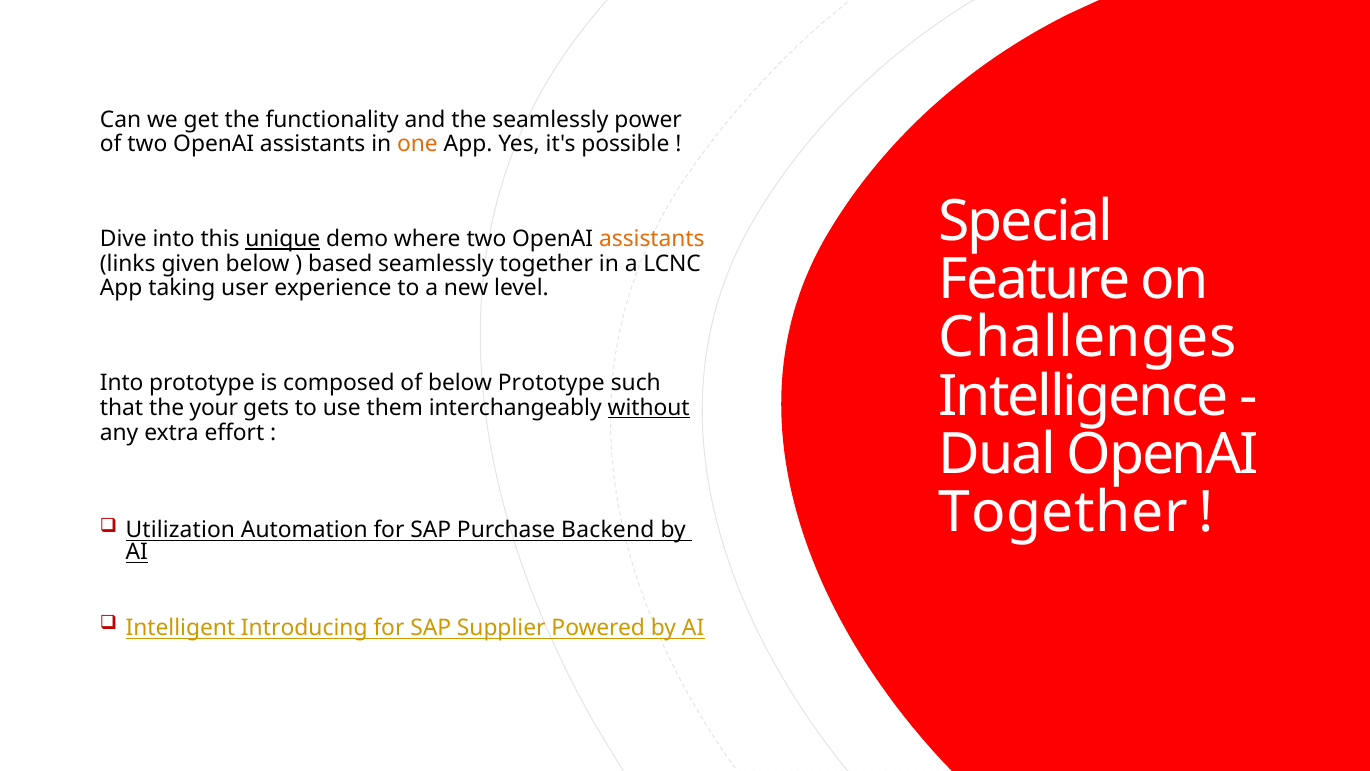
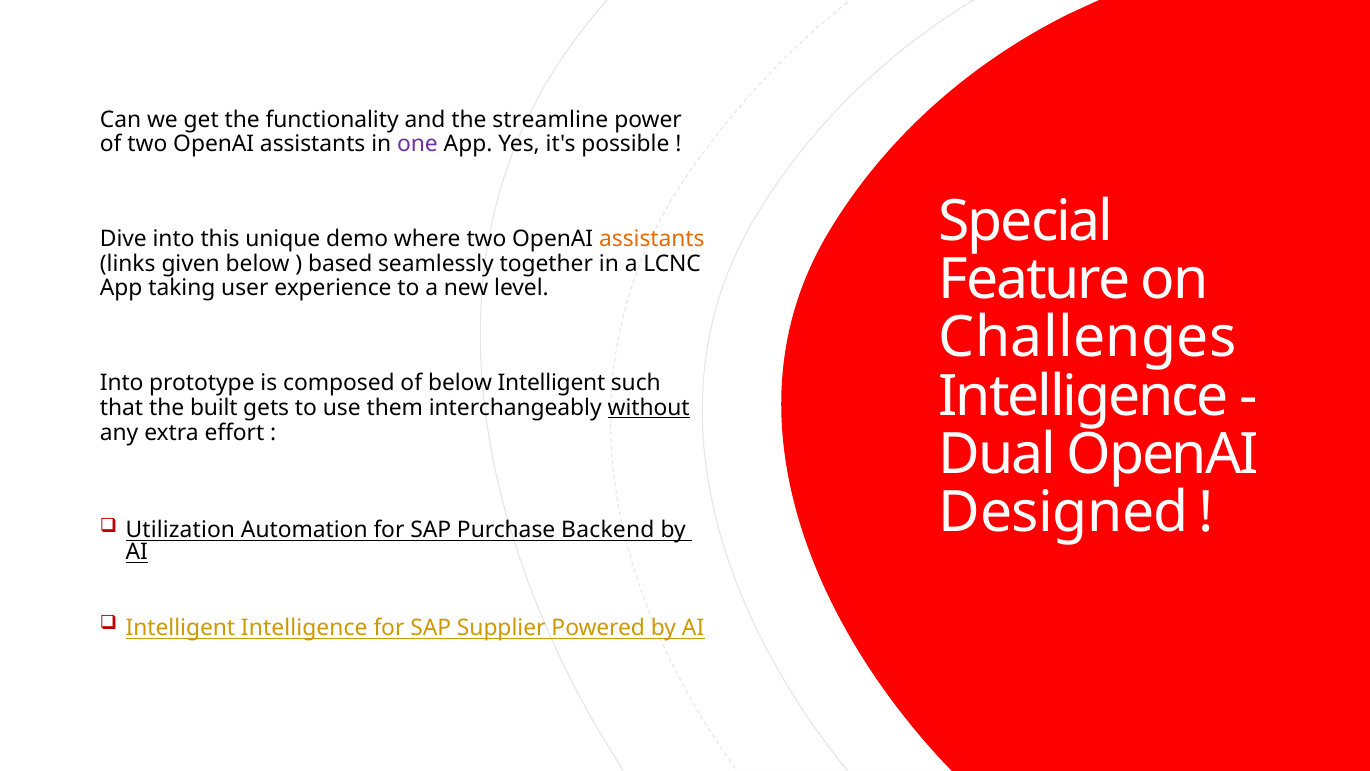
the seamlessly: seamlessly -> streamline (550, 119)
one colour: orange -> purple (418, 144)
unique underline: present -> none (283, 239)
below Prototype: Prototype -> Intelligent (551, 383)
your: your -> built (214, 408)
Together: Together -> Designed (1064, 512)
Intelligent Introducing: Introducing -> Intelligence (304, 627)
